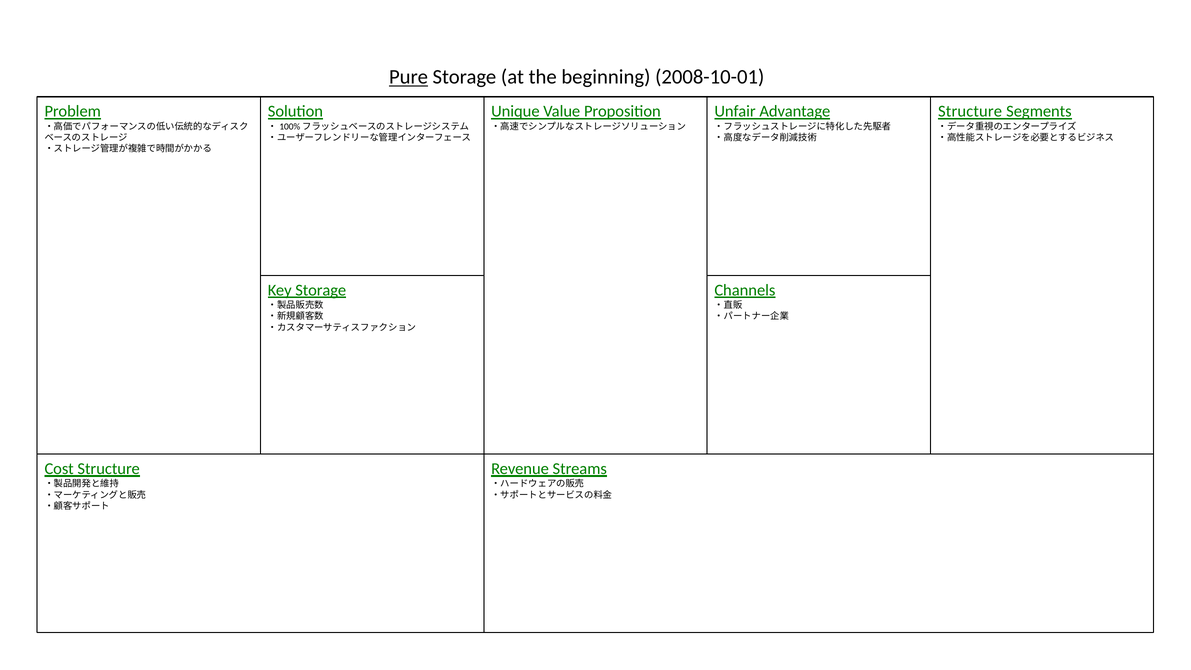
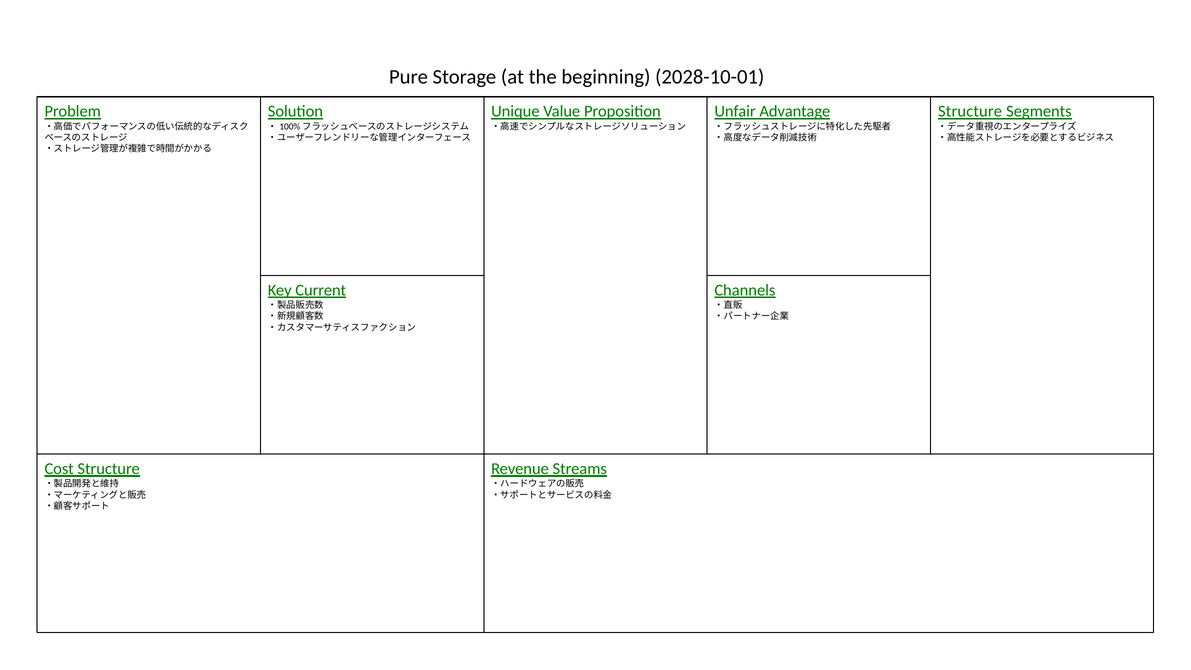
Pure underline: present -> none (409, 77)
2008-10-01: 2008-10-01 -> 2028-10-01 (710, 77)
Key Storage: Storage -> Current (321, 290)
